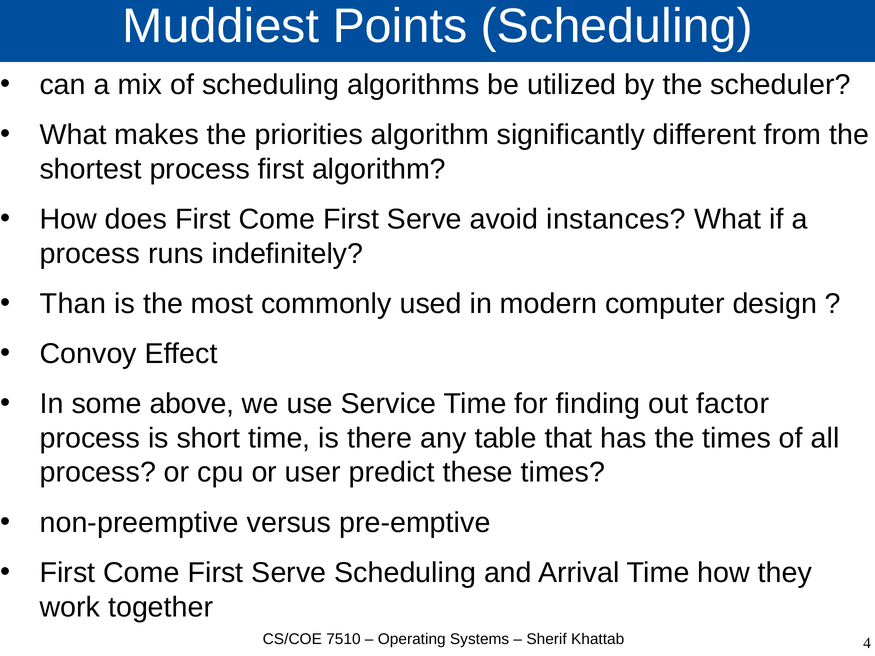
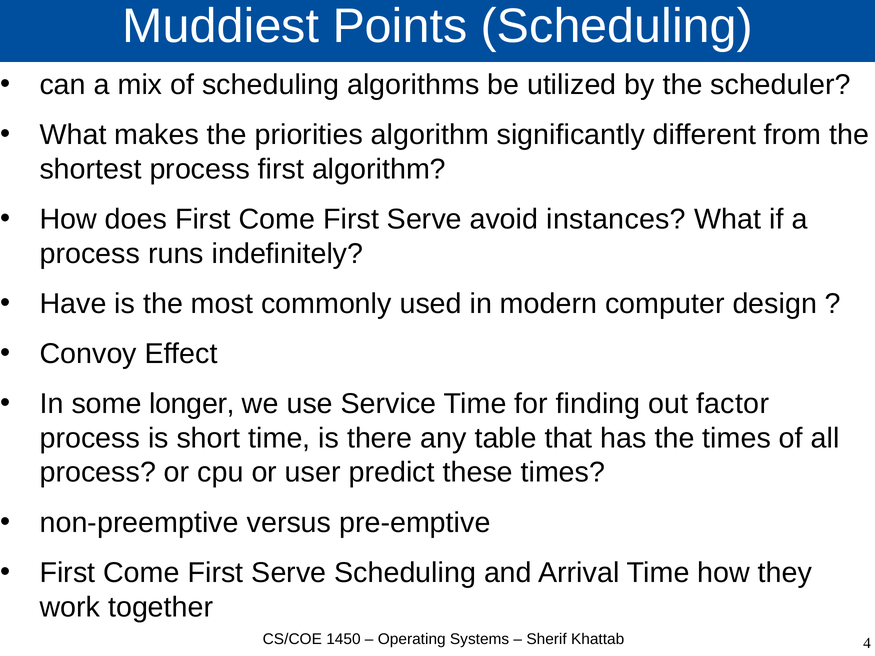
Than: Than -> Have (73, 304)
above: above -> longer (192, 404)
7510: 7510 -> 1450 (343, 639)
